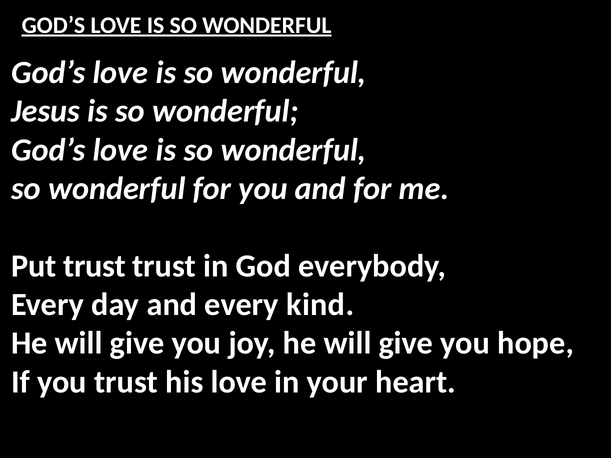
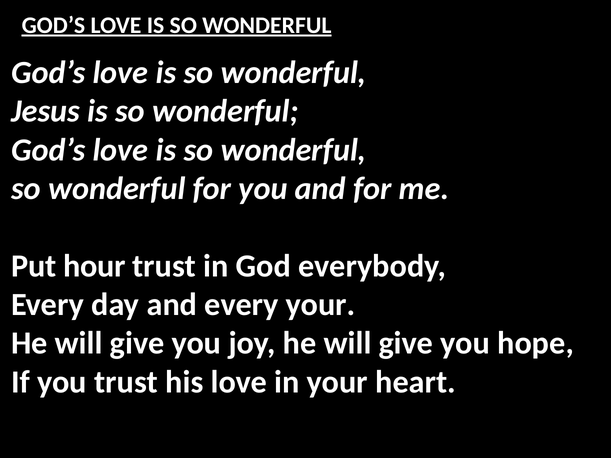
Put trust: trust -> hour (95, 266)
every kind: kind -> your (321, 305)
